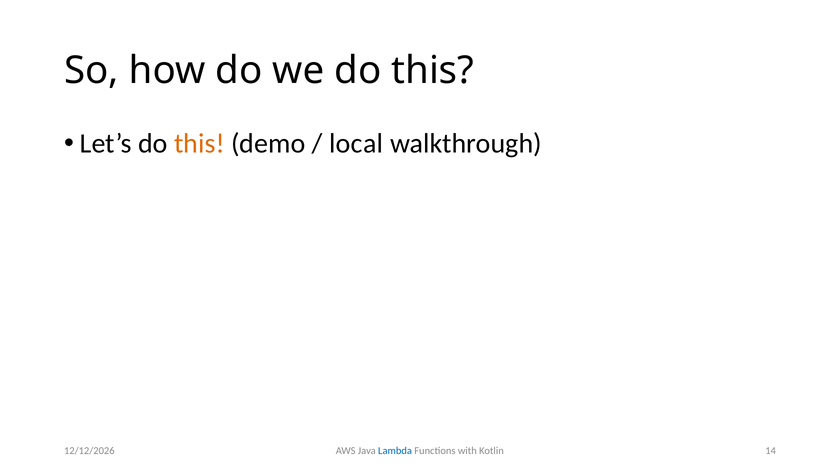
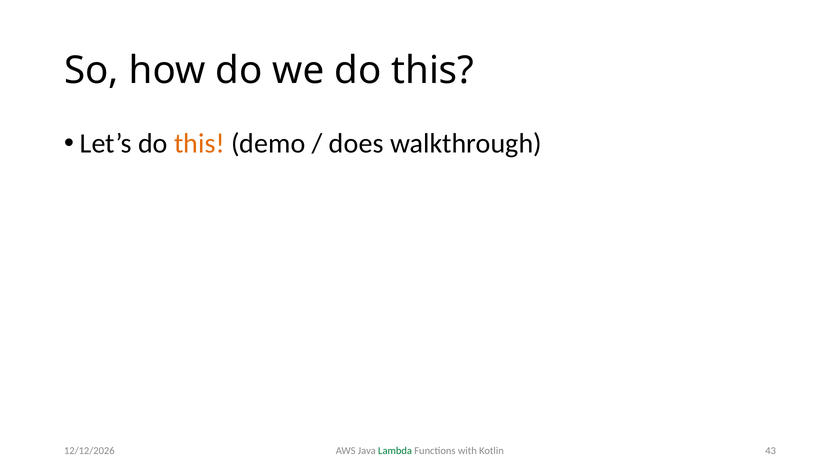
local: local -> does (356, 144)
Lambda colour: blue -> green (395, 451)
14: 14 -> 43 (771, 451)
